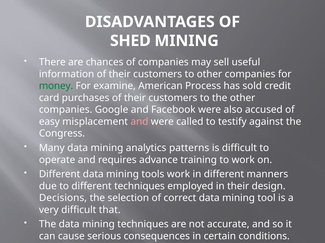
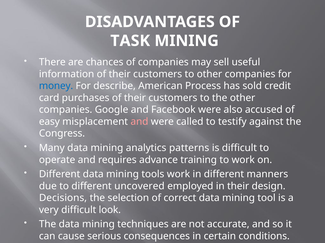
SHED: SHED -> TASK (130, 41)
money colour: green -> blue (56, 86)
examine: examine -> describe (115, 86)
different techniques: techniques -> uncovered (139, 187)
that: that -> look (110, 210)
